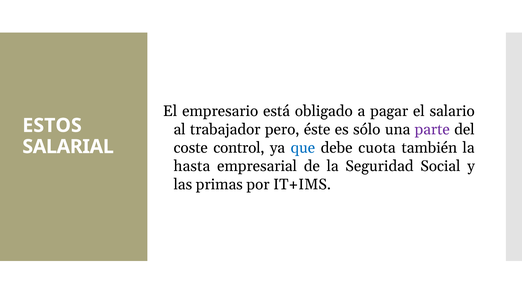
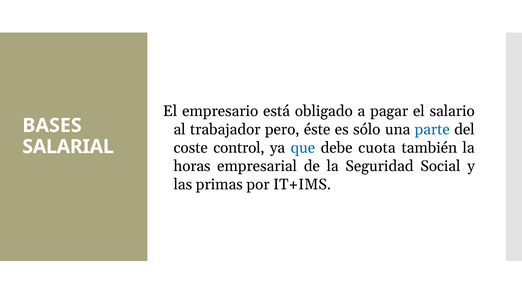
ESTOS: ESTOS -> BASES (52, 125)
parte colour: purple -> blue (432, 129)
hasta: hasta -> horas (192, 166)
